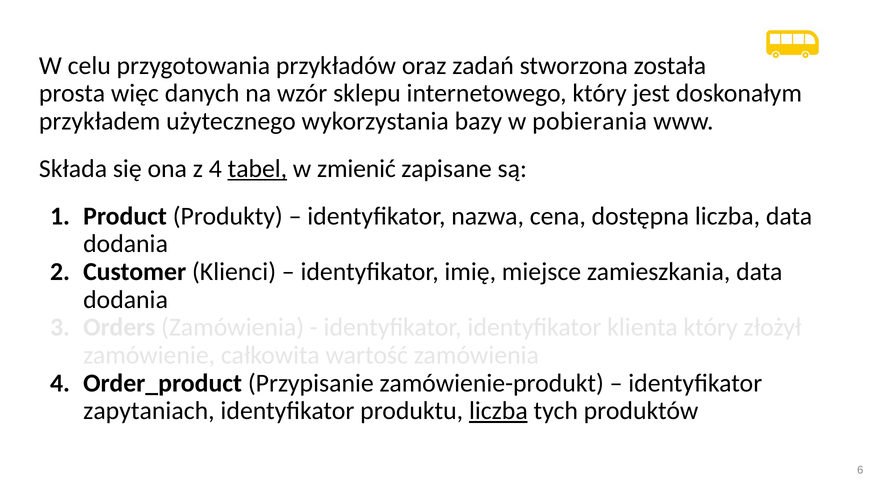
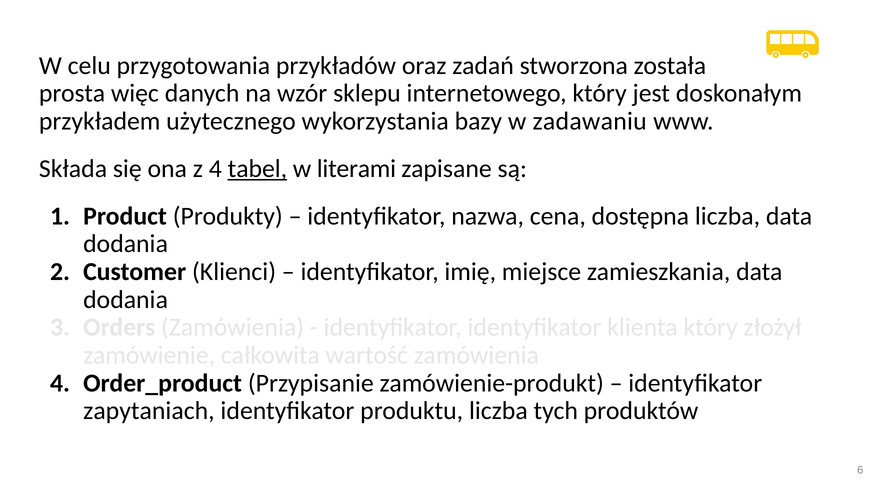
pobierania: pobierania -> zadawaniu (590, 121)
zmienić: zmienić -> literami (356, 169)
liczba underline: present -> none (498, 411)
